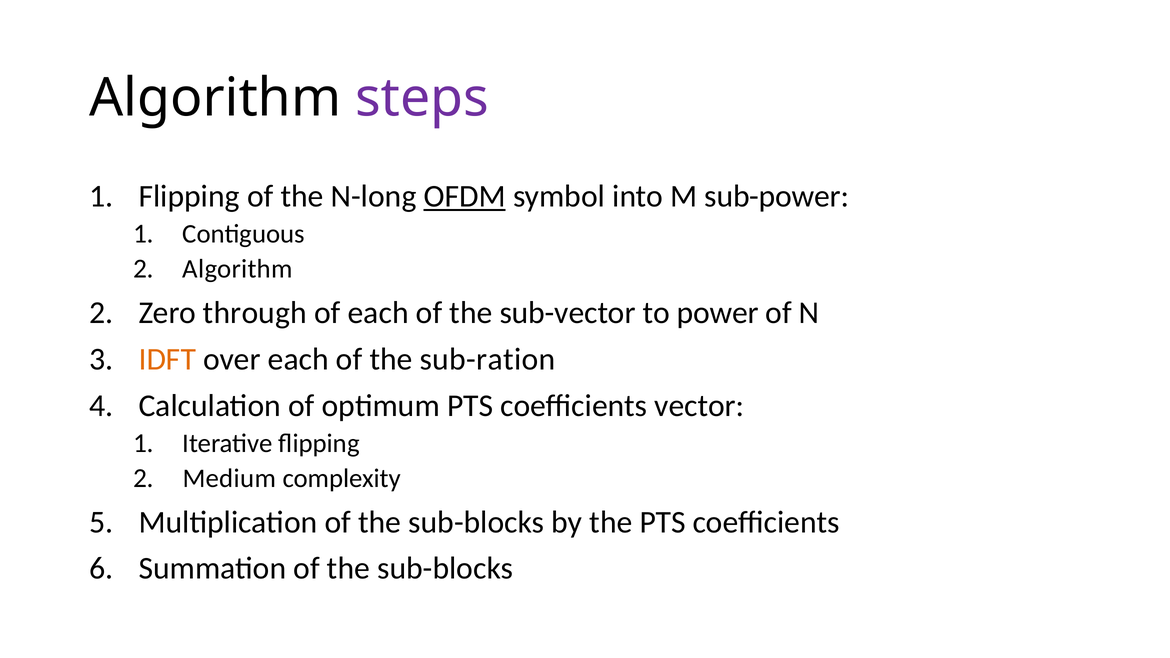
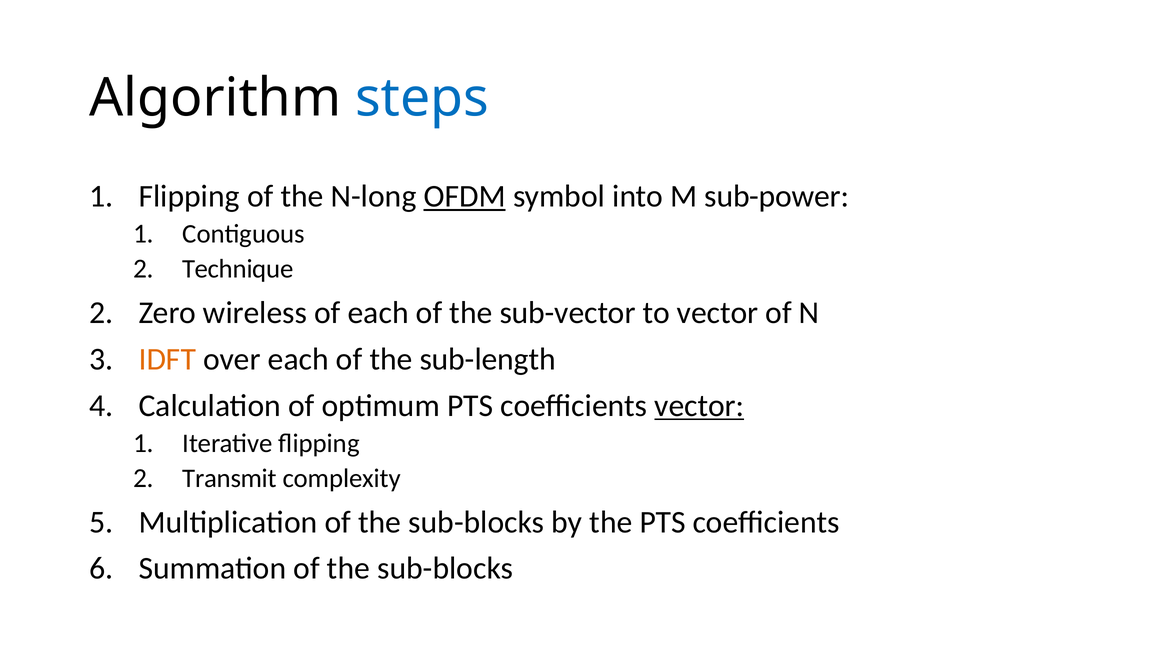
steps colour: purple -> blue (422, 98)
Algorithm: Algorithm -> Technique (238, 269)
through: through -> wireless (255, 313)
to power: power -> vector (718, 313)
sub-ration: sub-ration -> sub-length (488, 359)
vector underline: none -> present (699, 406)
Medium: Medium -> Transmit (230, 478)
